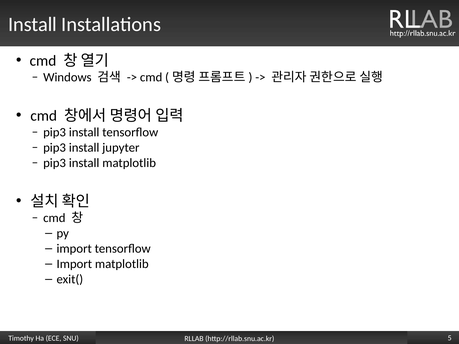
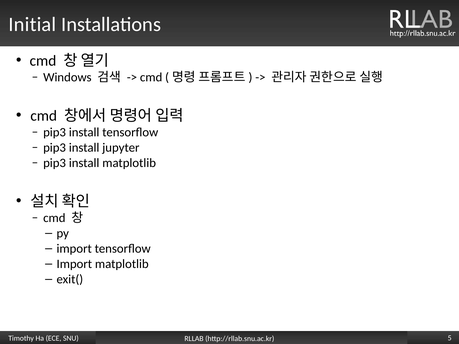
Install: Install -> Initial (32, 24)
